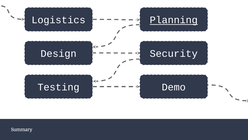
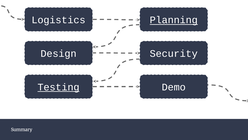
Testing underline: none -> present (59, 87)
